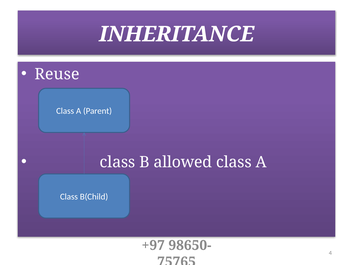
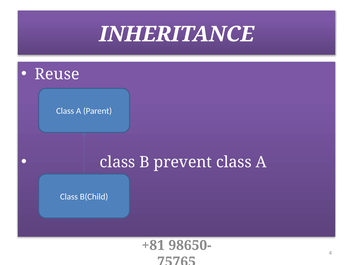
allowed: allowed -> prevent (183, 162)
+97: +97 -> +81 (153, 245)
